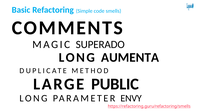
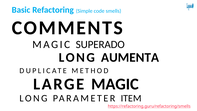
LARGE PUBLIC: PUBLIC -> MAGIC (115, 84)
ENVY: ENVY -> ITEM (131, 98)
